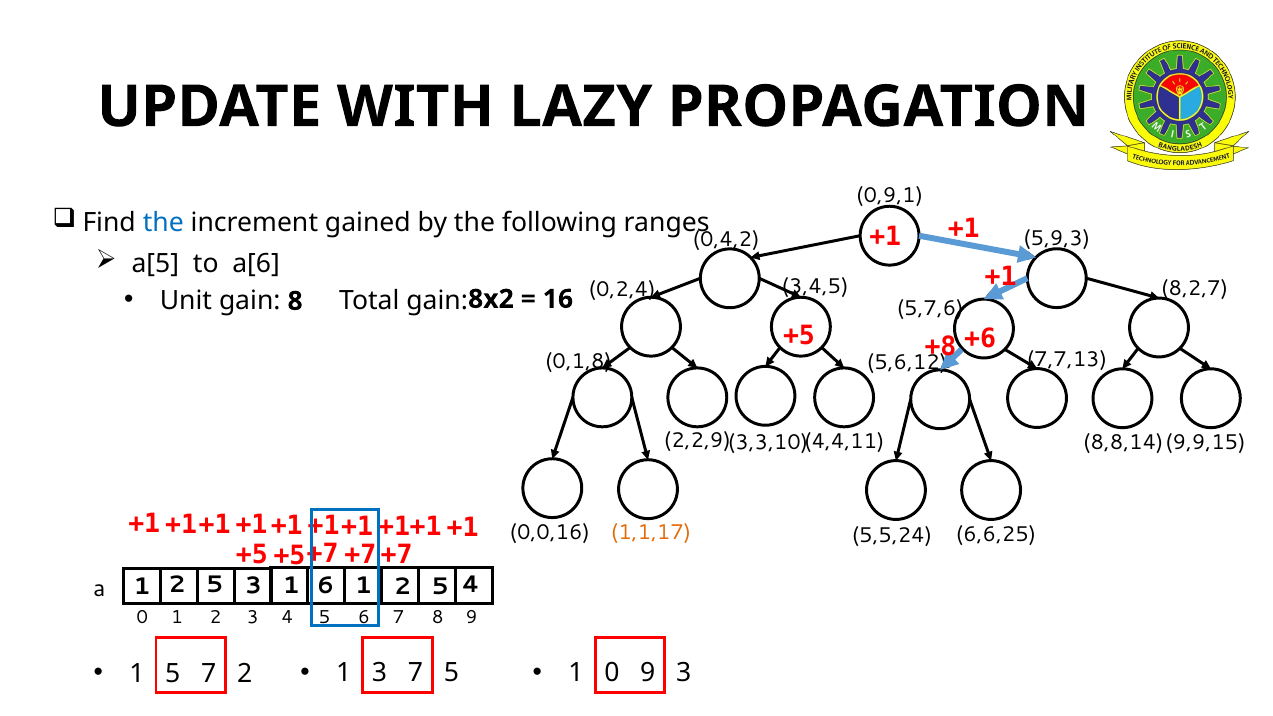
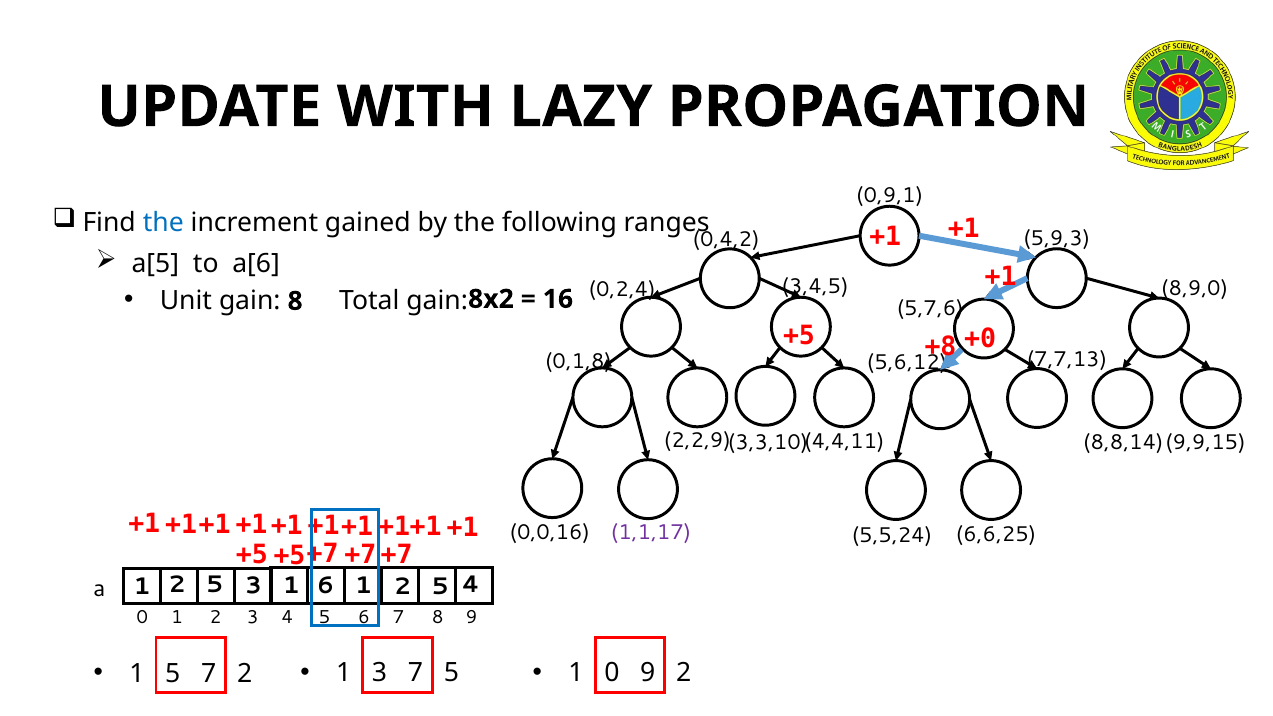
8,2,7: 8,2,7 -> 8,9,0 (1195, 288)
+6: +6 -> +0 (980, 339)
1,1,17 colour: orange -> purple (651, 533)
9 3: 3 -> 2 (684, 673)
